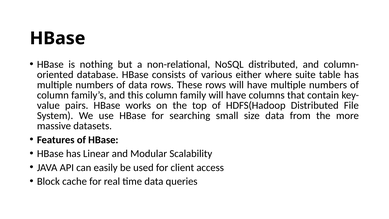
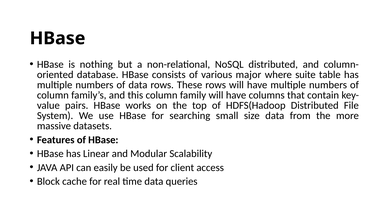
either: either -> major (248, 75)
